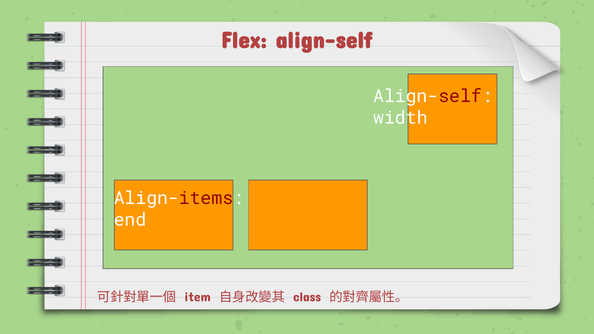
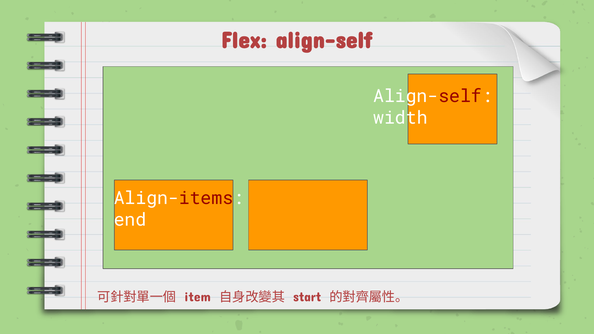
class: class -> start (307, 297)
